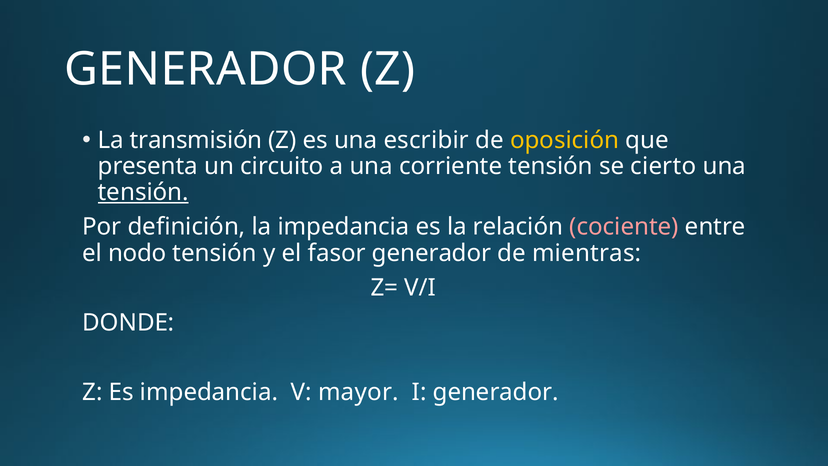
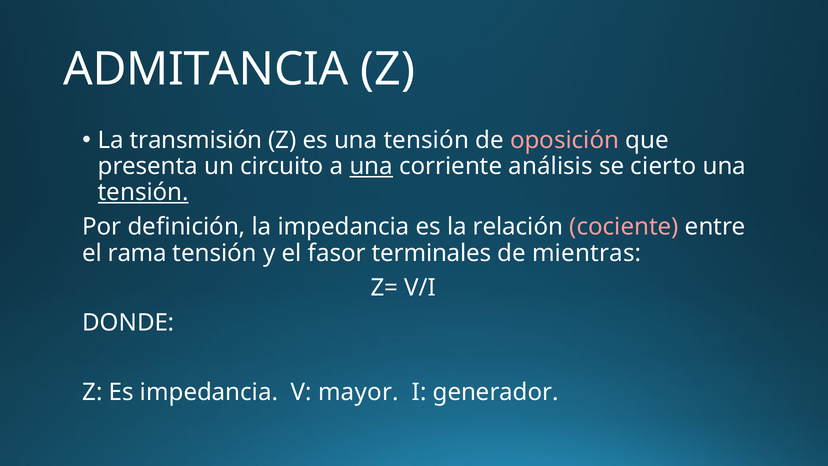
GENERADOR: GENERADOR -> ADMITANCIA (206, 70)
es una escribir: escribir -> tensión (426, 140)
oposición colour: yellow -> pink (565, 140)
una underline: none -> present (371, 166)
corriente tensión: tensión -> análisis (551, 166)
nodo: nodo -> rama (137, 253)
fasor generador: generador -> terminales (432, 253)
